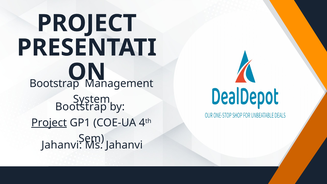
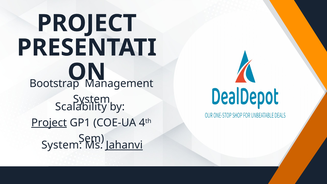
Bootstrap: Bootstrap -> Scalability (81, 107)
Jahanvi: Jahanvi -> System (62, 145)
Jahanvi underline: none -> present (124, 145)
